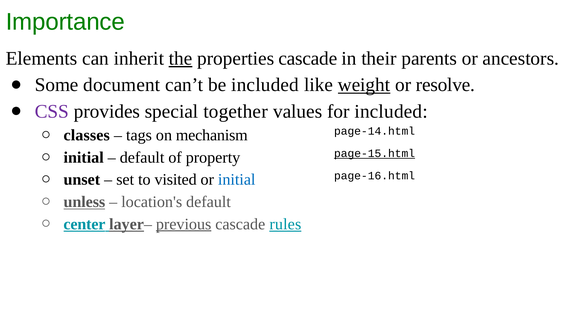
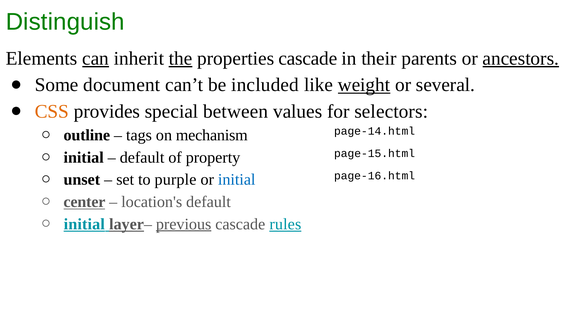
Importance: Importance -> Distinguish (65, 22)
can underline: none -> present (96, 58)
ancestors underline: none -> present (521, 58)
resolve: resolve -> several (445, 85)
CSS colour: purple -> orange (52, 112)
together: together -> between (236, 112)
for included: included -> selectors (391, 112)
classes: classes -> outline (87, 135)
page-15.html underline: present -> none (375, 154)
visited: visited -> purple (175, 180)
unless: unless -> center (84, 202)
center: center -> initial (84, 224)
